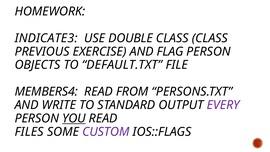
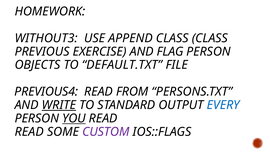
INDICATE3: INDICATE3 -> WITHOUT3 (46, 38)
DOUBLE: DOUBLE -> APPEND (131, 38)
MEMBERS4: MEMBERS4 -> PREVIOUS4 (46, 92)
WRITE underline: none -> present (59, 105)
EVERY colour: purple -> blue (223, 105)
FILES: FILES -> READ (29, 132)
